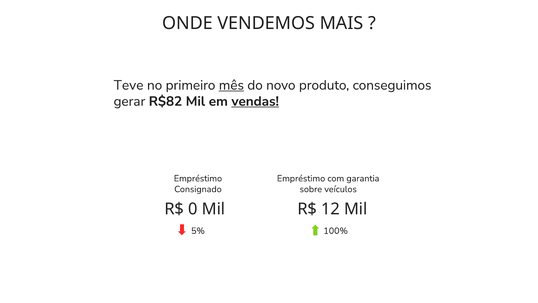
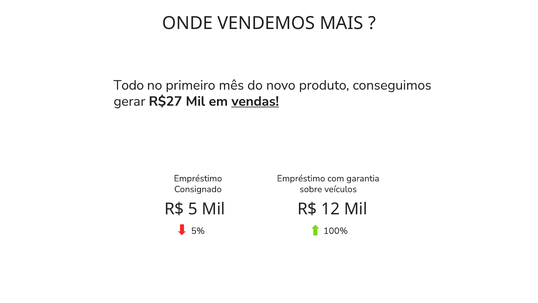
Teve: Teve -> Todo (129, 85)
mês underline: present -> none (231, 85)
R$82: R$82 -> R$27 (165, 101)
0: 0 -> 5 (193, 209)
